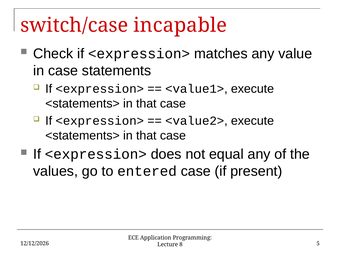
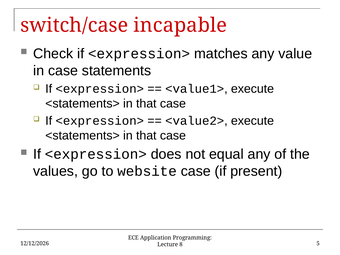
entered: entered -> website (147, 171)
